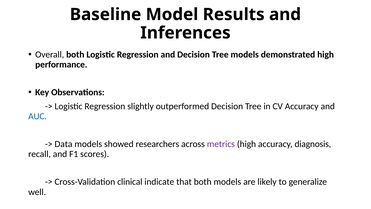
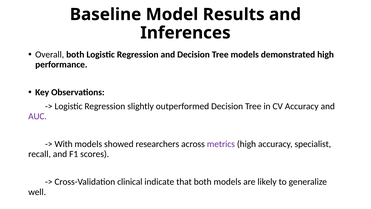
AUC colour: blue -> purple (38, 116)
Data: Data -> With (64, 144)
diagnosis: diagnosis -> specialist (313, 144)
